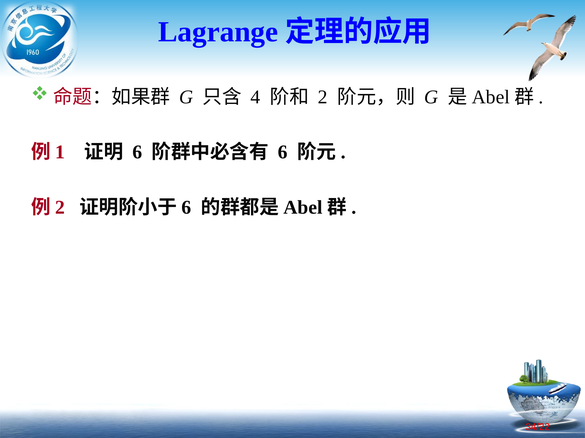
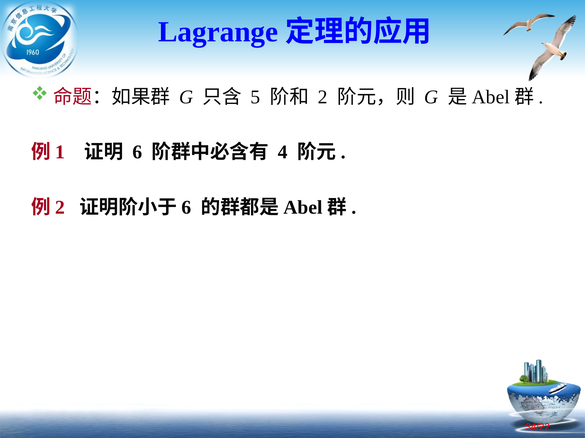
4: 4 -> 5 (255, 97)
6: 6 -> 4 (283, 152)
